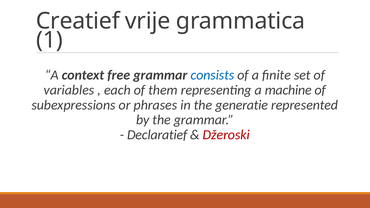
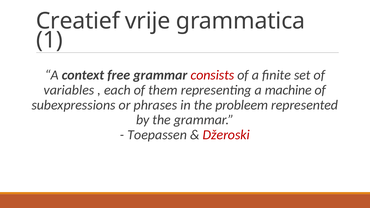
consists colour: blue -> red (212, 75)
generatie: generatie -> probleem (242, 105)
Declaratief: Declaratief -> Toepassen (157, 135)
